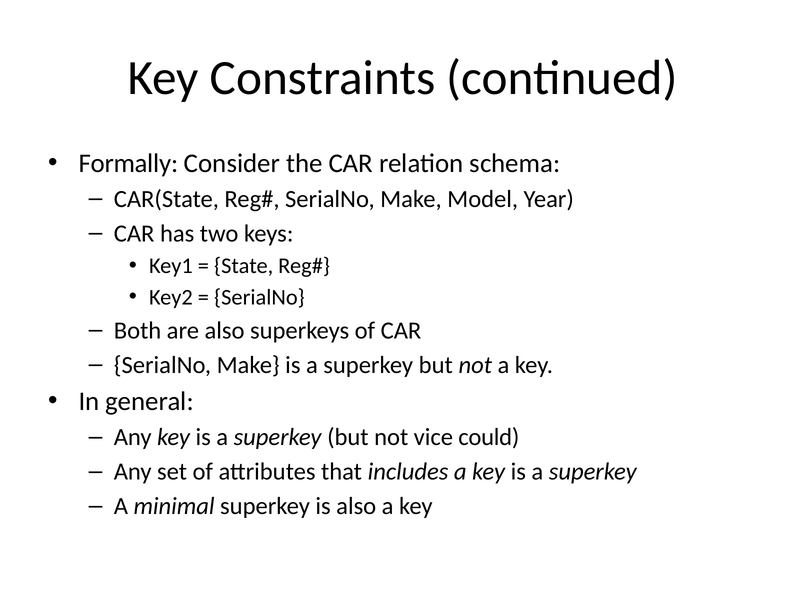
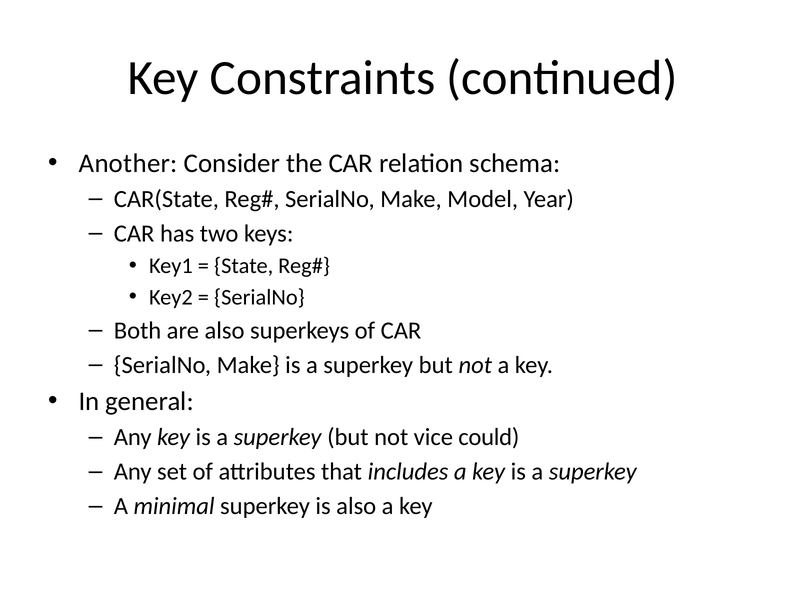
Formally: Formally -> Another (128, 163)
